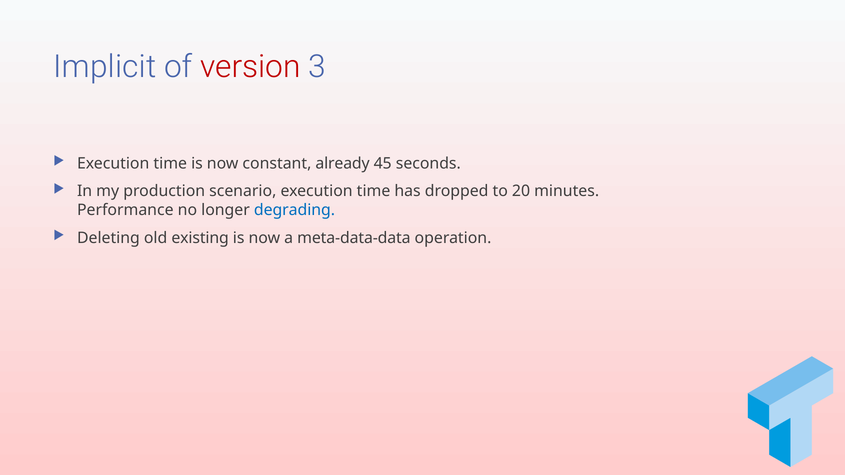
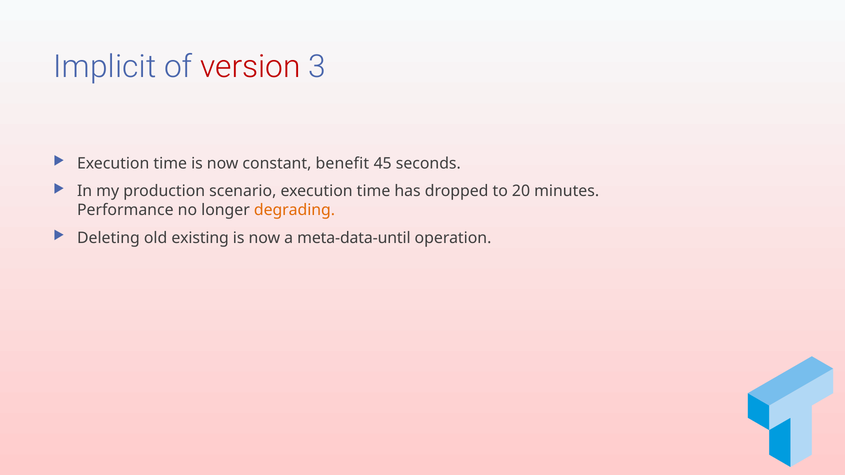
already: already -> benefit (342, 164)
degrading colour: blue -> orange (294, 210)
meta-data-data: meta-data-data -> meta-data-until (354, 238)
